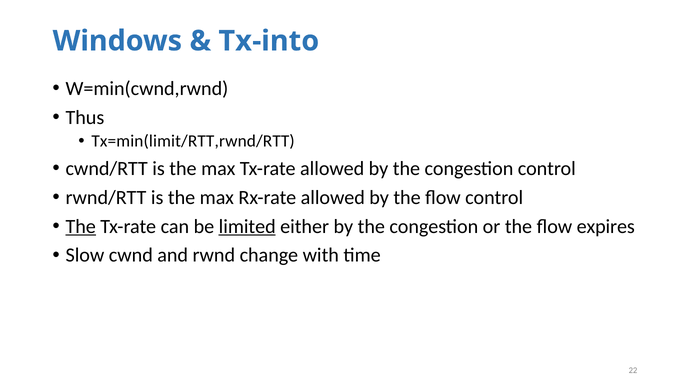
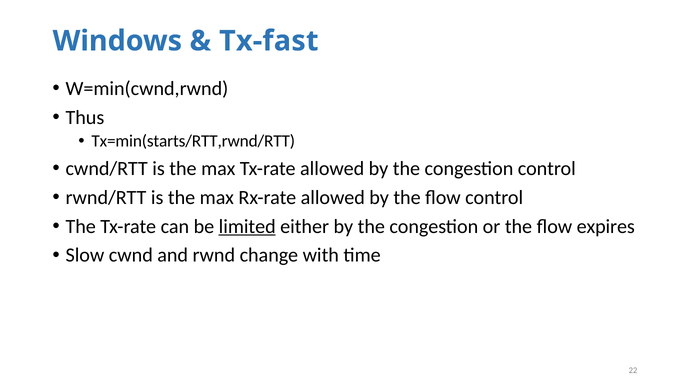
Tx-into: Tx-into -> Tx-fast (269, 41)
Tx=min(limit/RTT,rwnd/RTT: Tx=min(limit/RTT,rwnd/RTT -> Tx=min(starts/RTT,rwnd/RTT (193, 141)
The underline: present -> none (81, 226)
